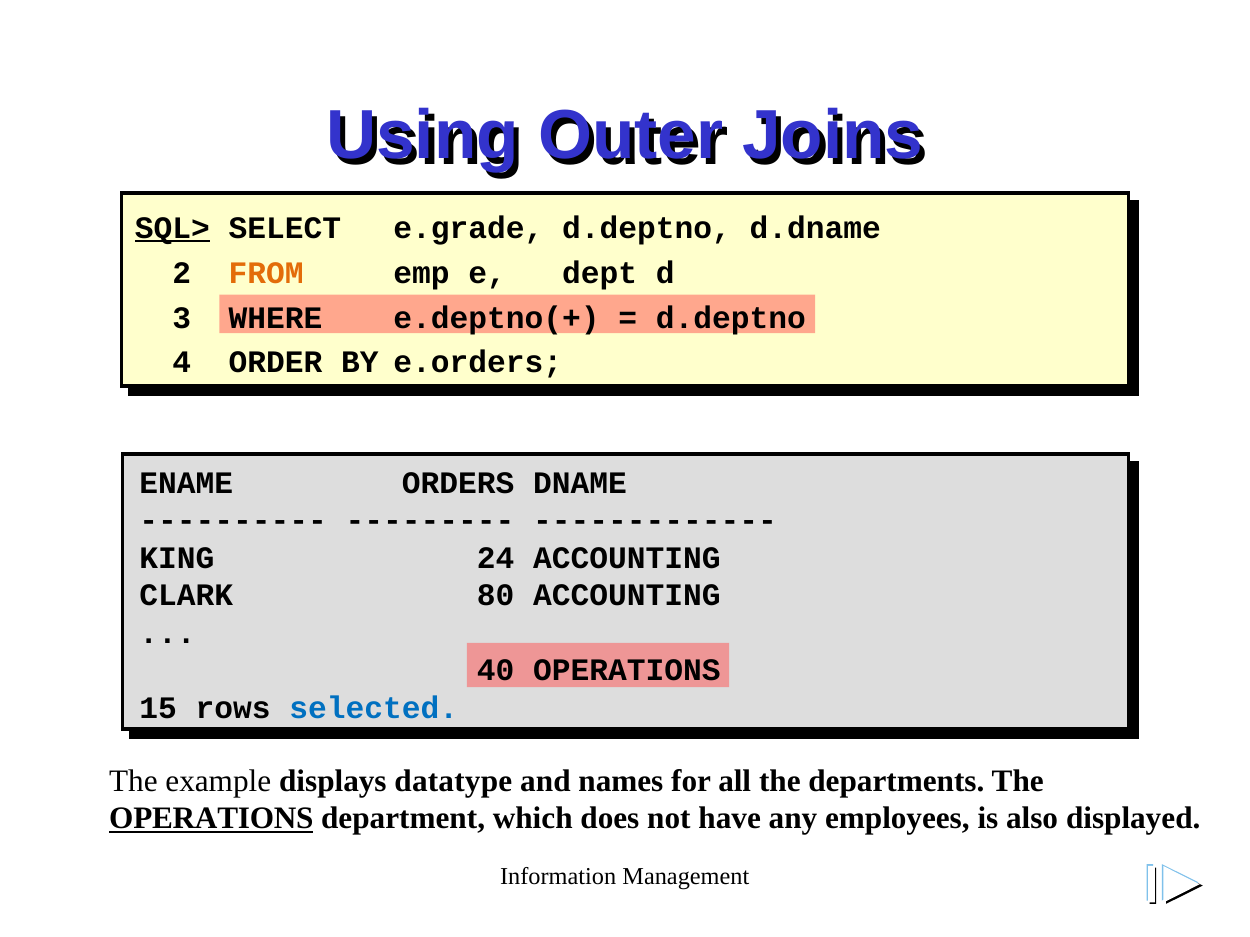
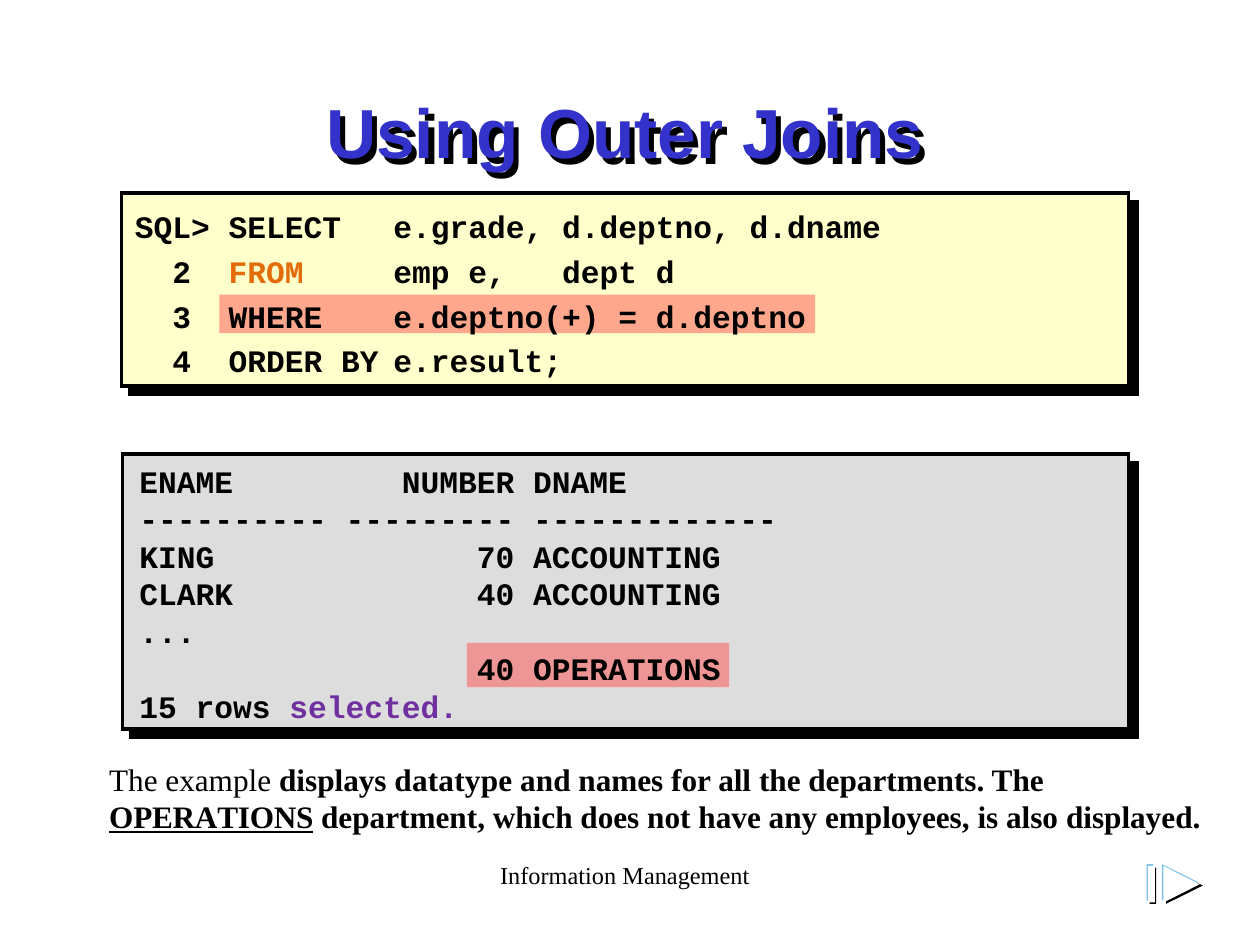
SQL> underline: present -> none (172, 228)
e.orders: e.orders -> e.result (478, 363)
ORDERS: ORDERS -> NUMBER (458, 483)
24: 24 -> 70 (496, 558)
CLARK 80: 80 -> 40 (496, 596)
selected colour: blue -> purple (374, 708)
